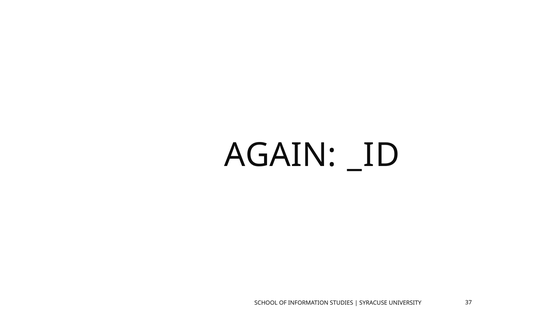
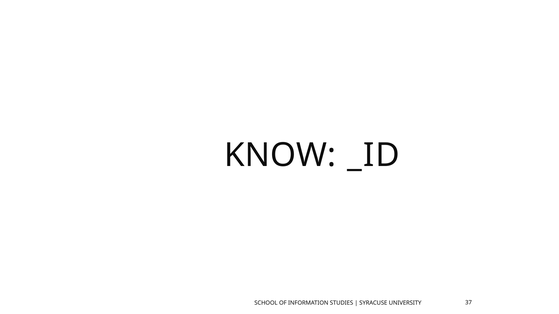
AGAIN: AGAIN -> KNOW (280, 155)
